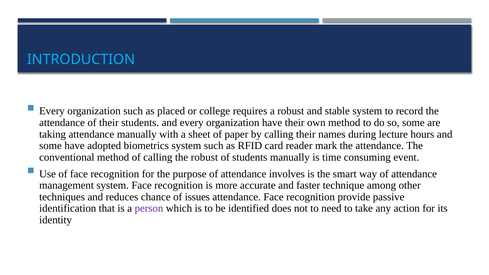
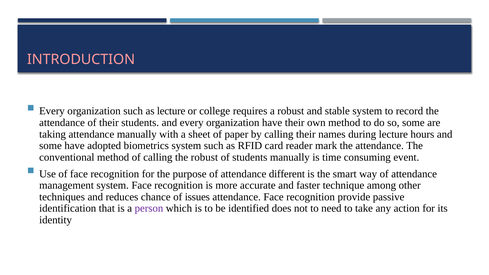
INTRODUCTION colour: light blue -> pink (81, 59)
as placed: placed -> lecture (171, 111)
involves: involves -> different (287, 174)
